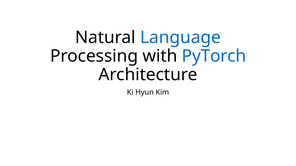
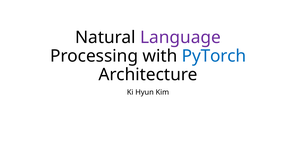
Language colour: blue -> purple (181, 38)
